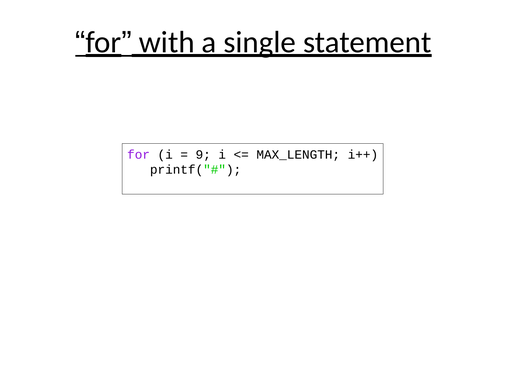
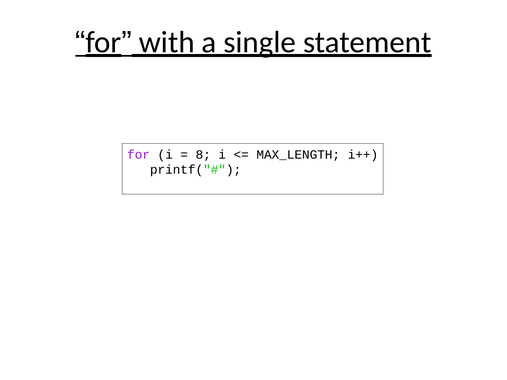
9: 9 -> 8 (203, 155)
